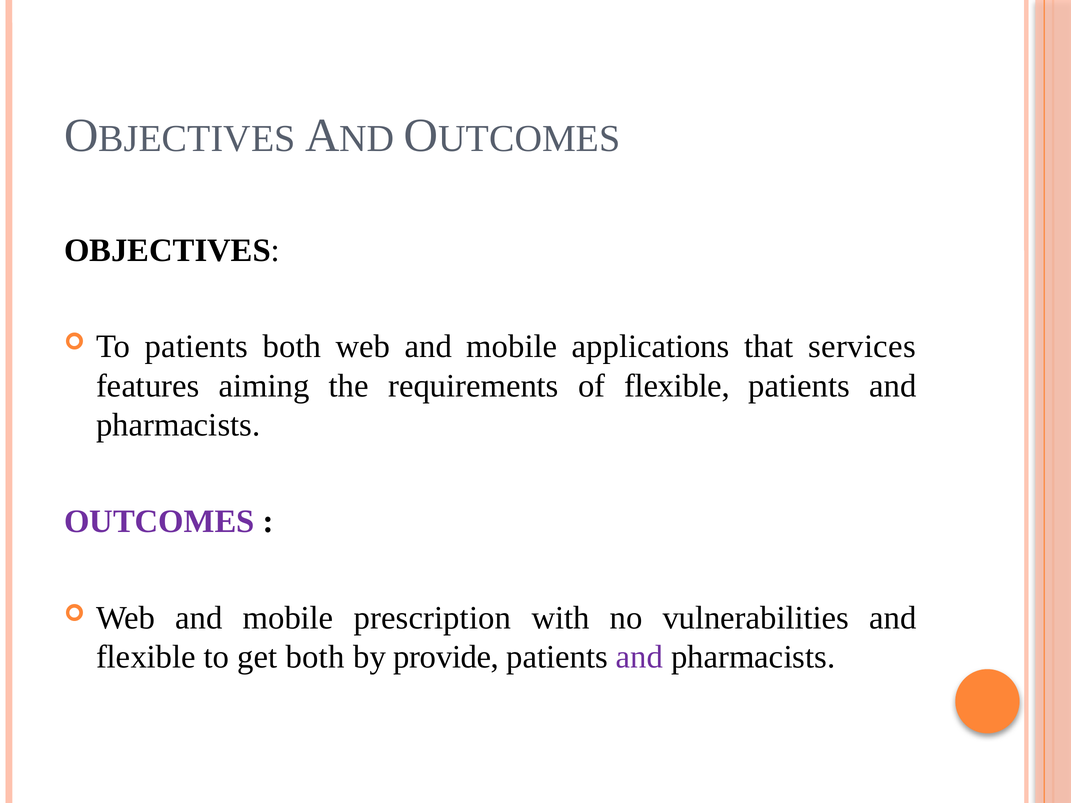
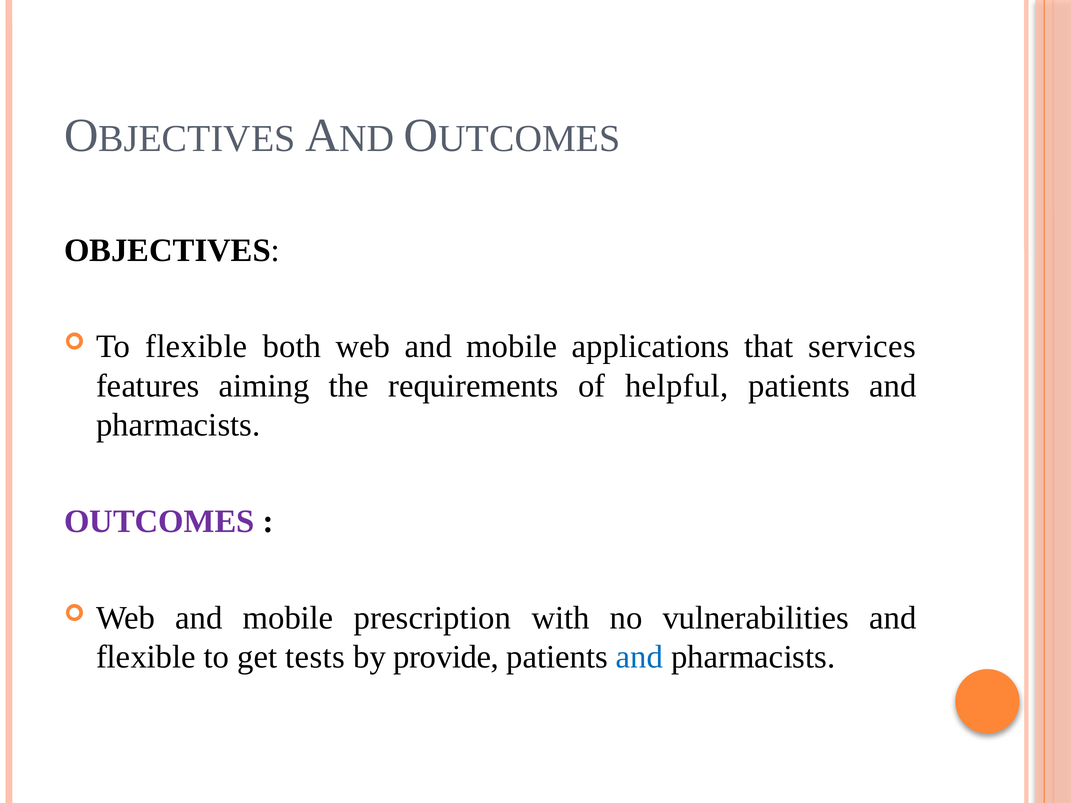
To patients: patients -> flexible (196, 347)
of flexible: flexible -> helpful (677, 386)
get both: both -> tests (315, 657)
and colour: purple -> blue (640, 657)
